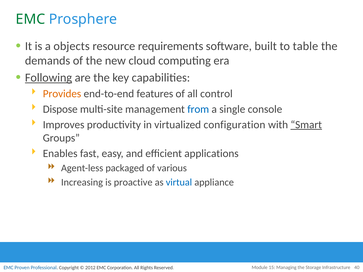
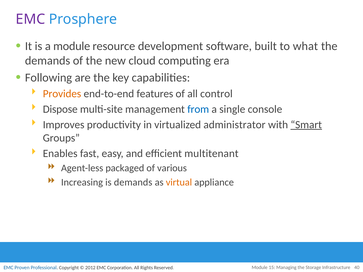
EMC colour: green -> purple (30, 19)
a objects: objects -> module (72, 46)
requirements: requirements -> development (171, 46)
table: table -> what (305, 46)
Following underline: present -> none (48, 78)
configuration: configuration -> administrator (235, 125)
applications: applications -> multitenant (211, 154)
is proactive: proactive -> demands (133, 182)
virtual colour: blue -> orange (179, 182)
